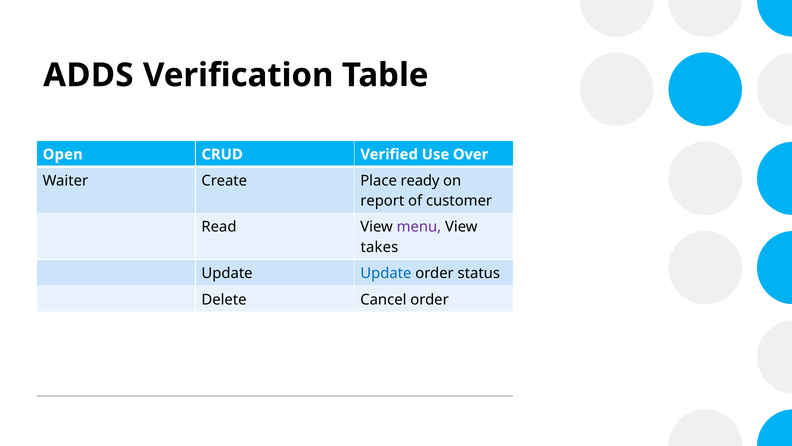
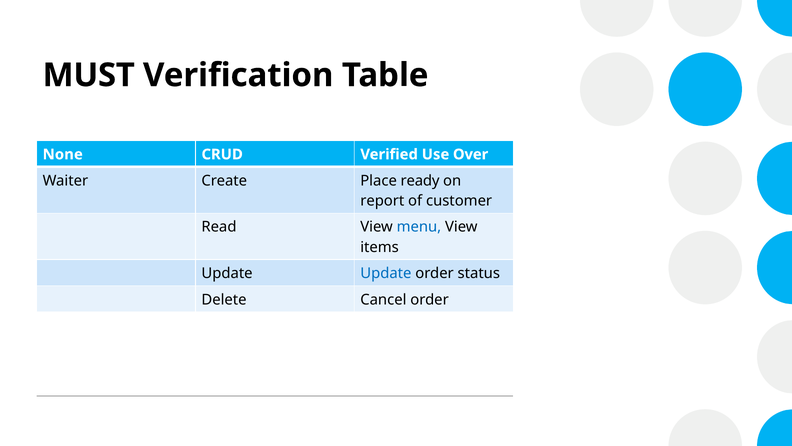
ADDS: ADDS -> MUST (89, 75)
Open: Open -> None (63, 154)
menu colour: purple -> blue (419, 227)
takes: takes -> items (380, 247)
